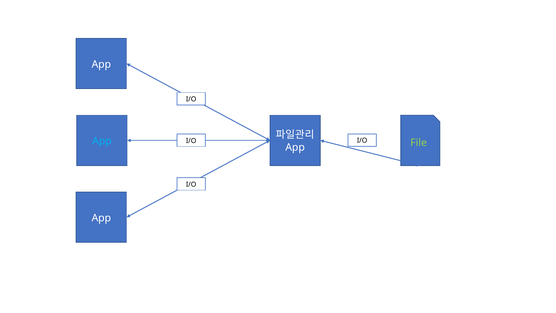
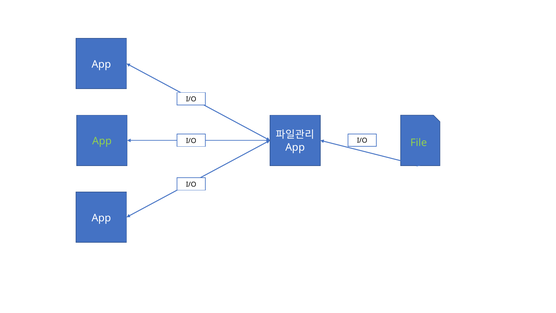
App colour: light blue -> light green (102, 141)
